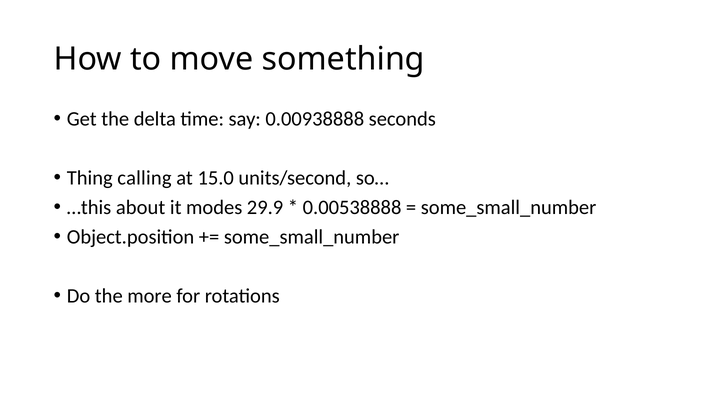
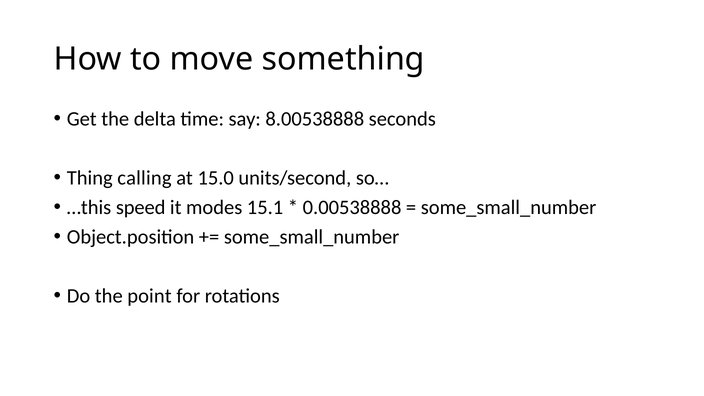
0.00938888: 0.00938888 -> 8.00538888 (315, 119)
about: about -> speed (141, 207)
29.9: 29.9 -> 15.1 (265, 207)
more: more -> point (149, 296)
